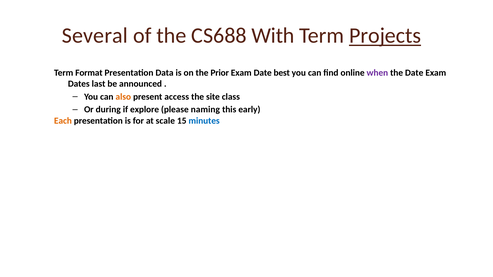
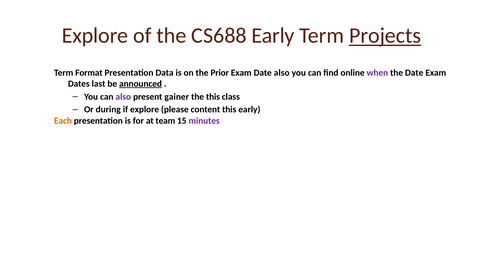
Several: Several -> Explore (95, 36)
CS688 With: With -> Early (273, 36)
Date best: best -> also (282, 73)
announced underline: none -> present (141, 84)
also colour: orange -> purple (123, 97)
access: access -> gainer (177, 97)
the site: site -> this (213, 97)
naming: naming -> content (205, 110)
scale: scale -> team (165, 121)
minutes colour: blue -> purple (204, 121)
